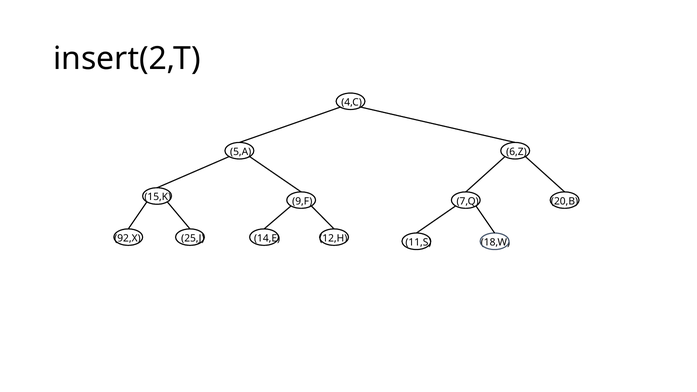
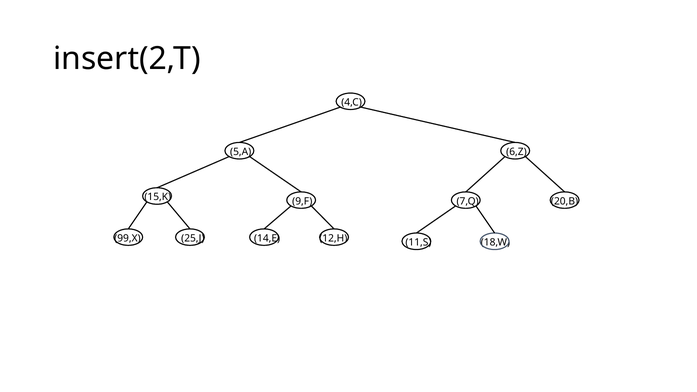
92,X: 92,X -> 99,X (127, 238)
